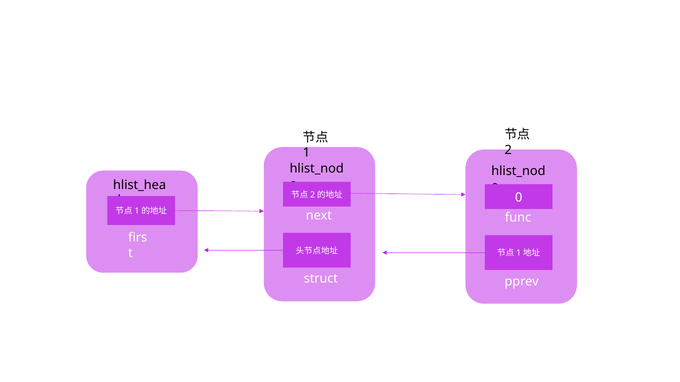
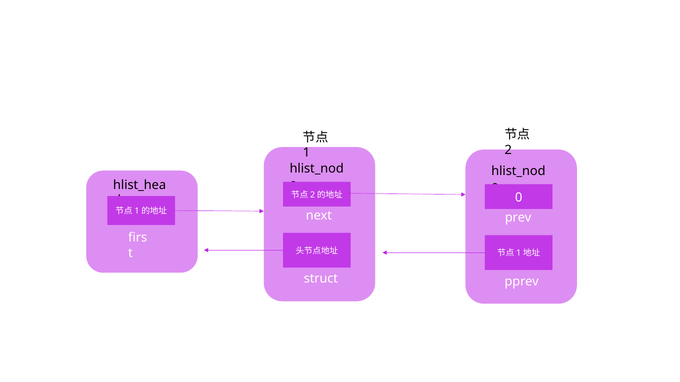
func: func -> prev (518, 218)
